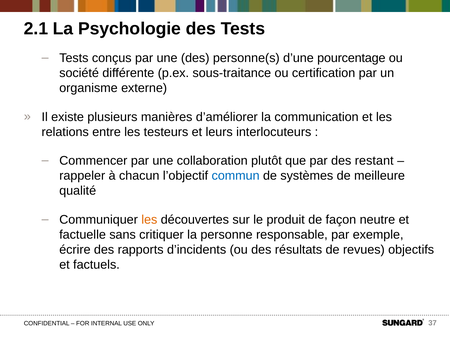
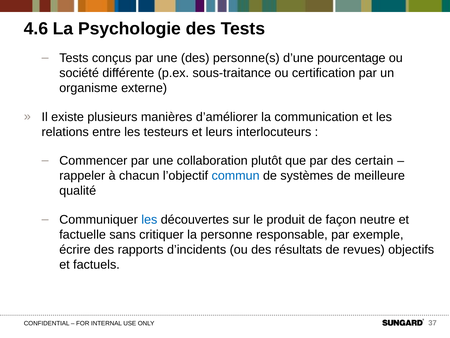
2.1: 2.1 -> 4.6 (36, 29)
restant: restant -> certain (374, 161)
les colour: orange -> blue (149, 219)
